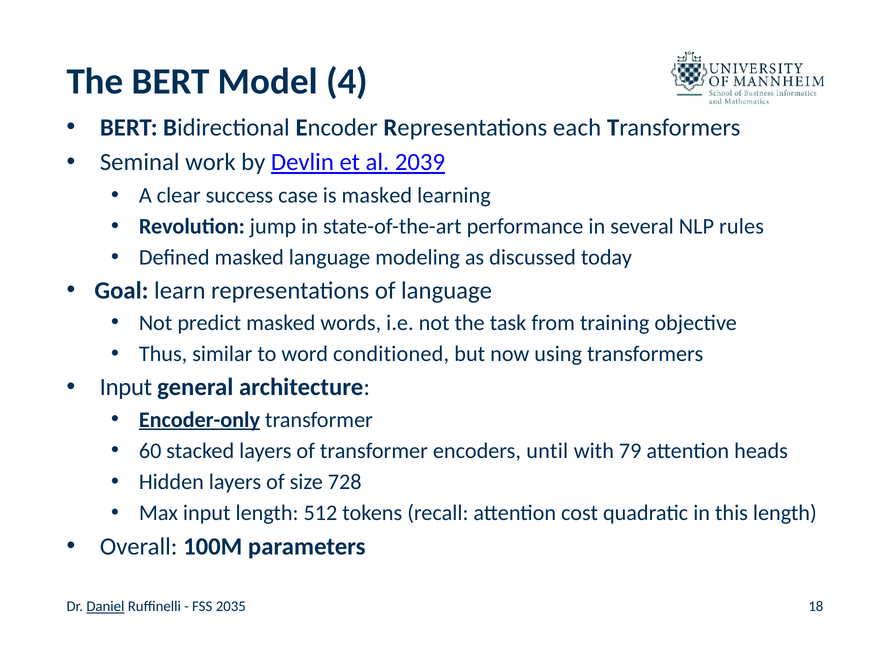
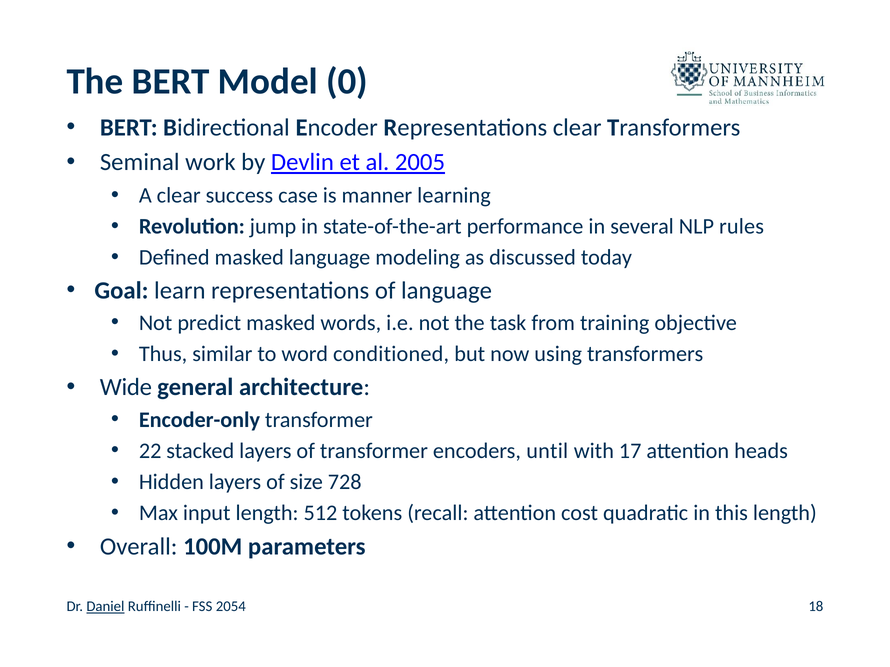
4: 4 -> 0 (347, 82)
Representations each: each -> clear (577, 128)
2039: 2039 -> 2005 (420, 162)
is masked: masked -> manner (377, 196)
Input: Input -> Wide (126, 388)
Encoder-only underline: present -> none (199, 420)
60: 60 -> 22 (150, 451)
79: 79 -> 17 (630, 451)
2035: 2035 -> 2054 (231, 607)
